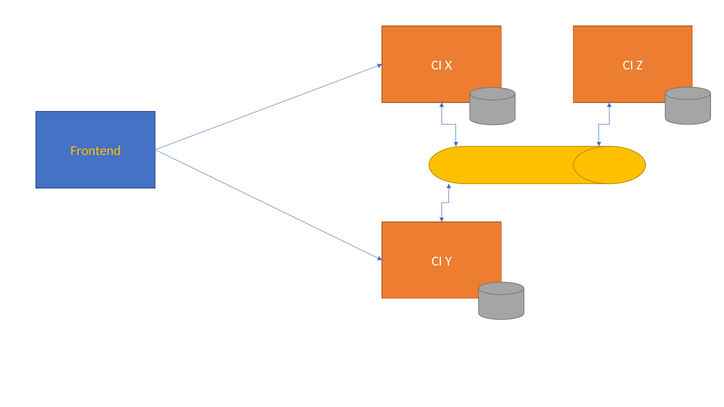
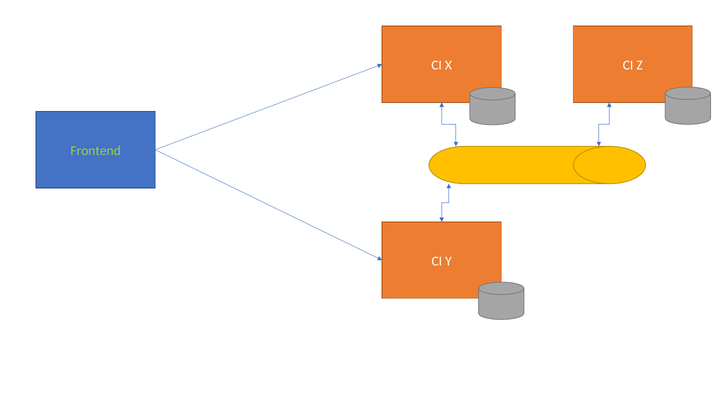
Frontend colour: yellow -> light green (96, 151)
